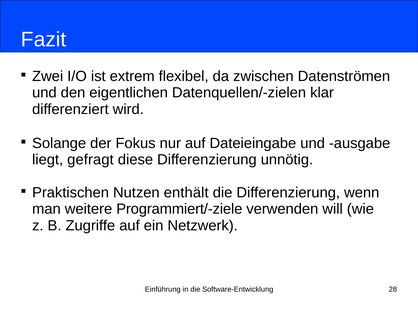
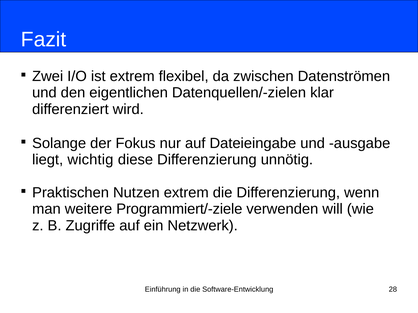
gefragt: gefragt -> wichtig (90, 160)
Nutzen enthält: enthält -> extrem (186, 193)
